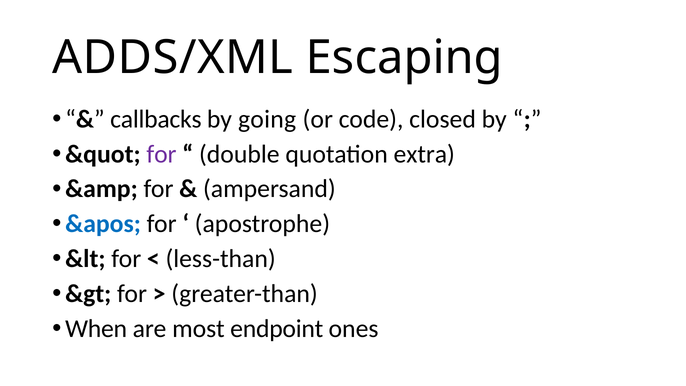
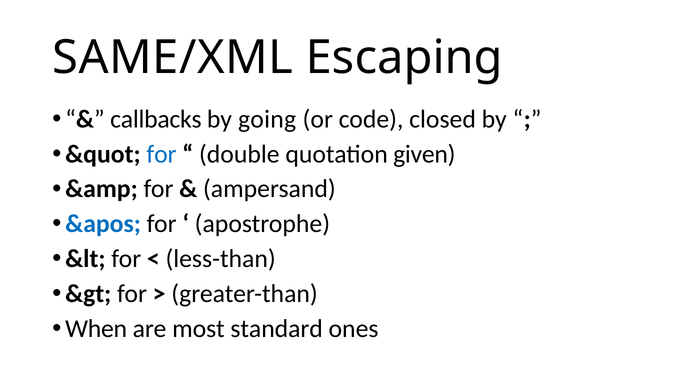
ADDS/XML: ADDS/XML -> SAME/XML (173, 58)
for colour: purple -> blue (162, 154)
extra: extra -> given (424, 154)
endpoint: endpoint -> standard (277, 329)
